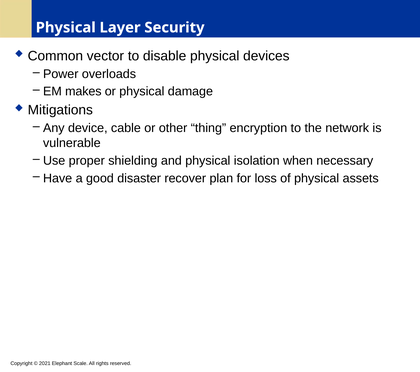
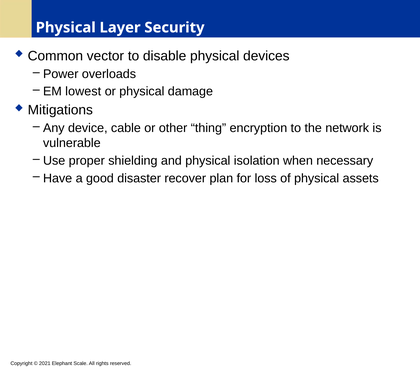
makes: makes -> lowest (83, 91)
